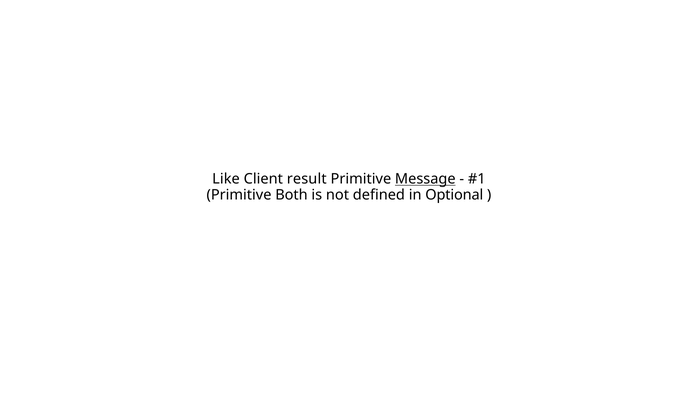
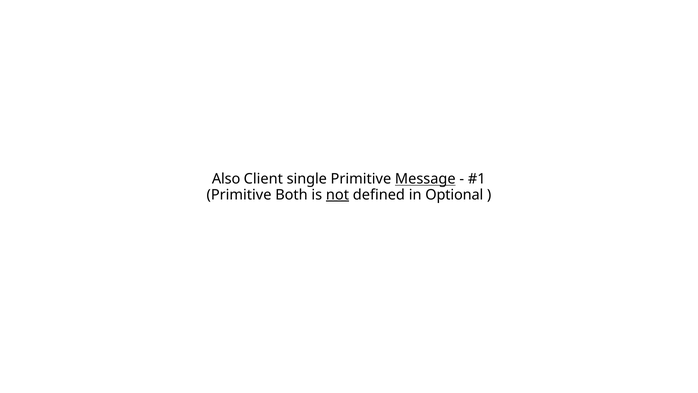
Like: Like -> Also (226, 179)
result: result -> single (307, 179)
not underline: none -> present (338, 195)
